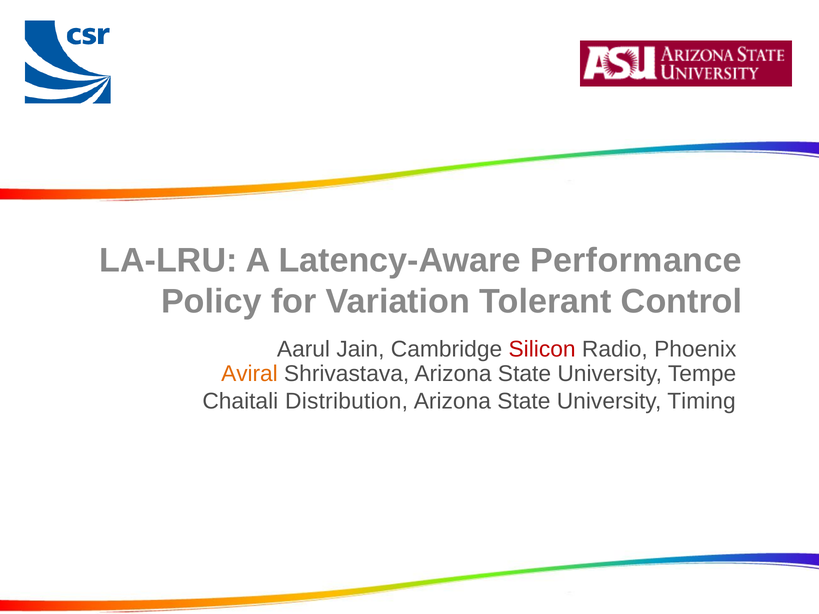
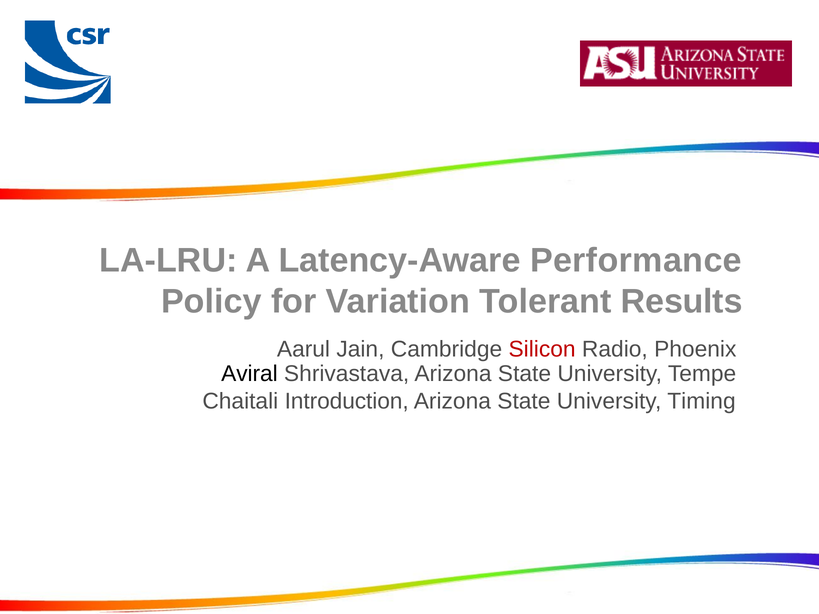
Control: Control -> Results (682, 301)
Aviral colour: orange -> black (249, 374)
Distribution: Distribution -> Introduction (347, 402)
